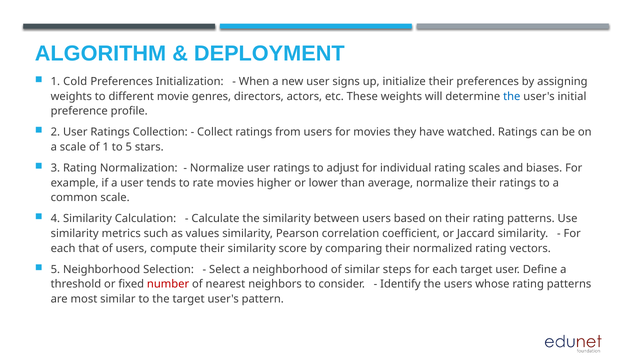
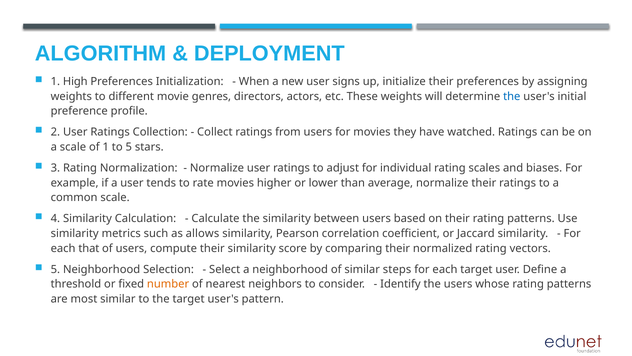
Cold: Cold -> High (75, 81)
values: values -> allows (202, 233)
number colour: red -> orange (168, 284)
